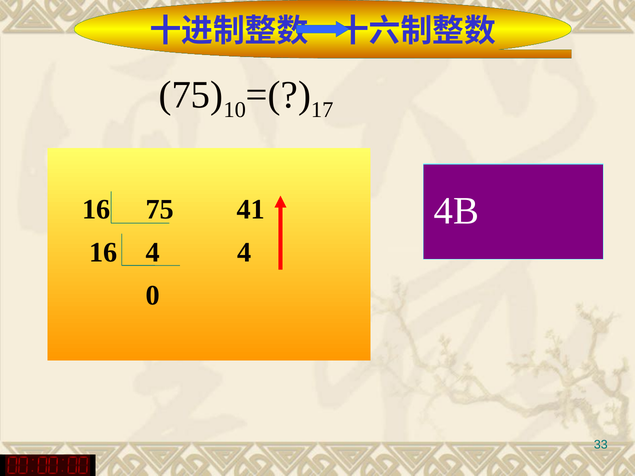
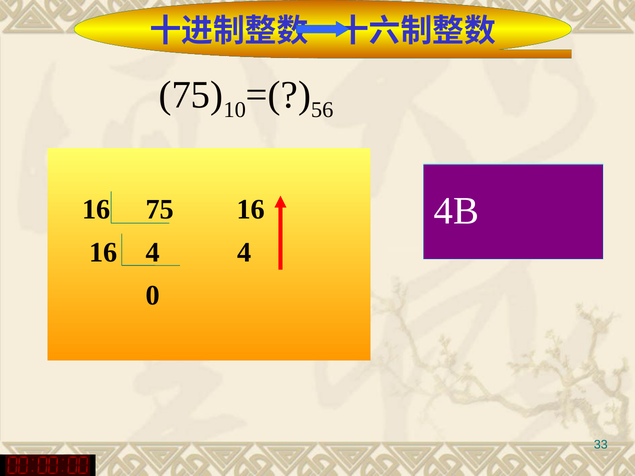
17: 17 -> 56 (322, 110)
75 41: 41 -> 16 (251, 210)
